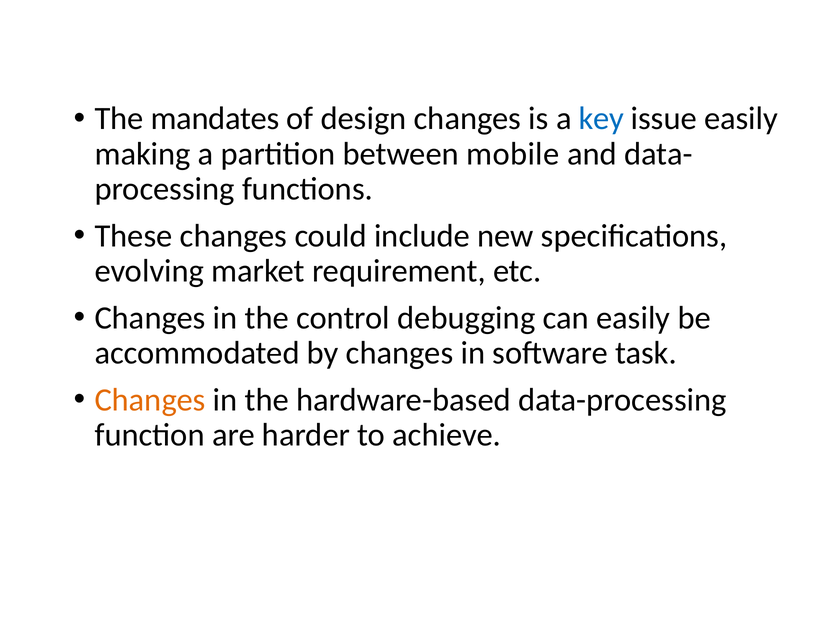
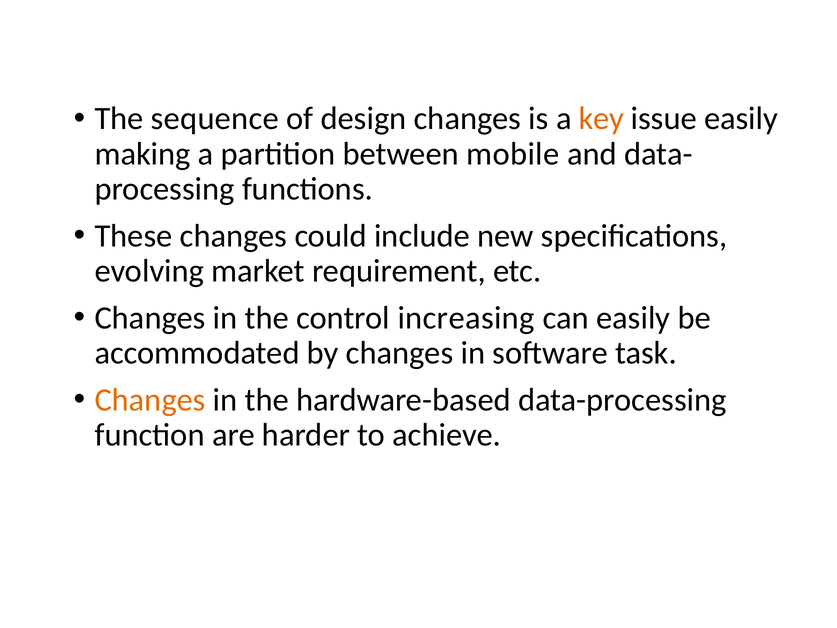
mandates: mandates -> sequence (215, 119)
key colour: blue -> orange (601, 119)
debugging: debugging -> increasing (466, 318)
